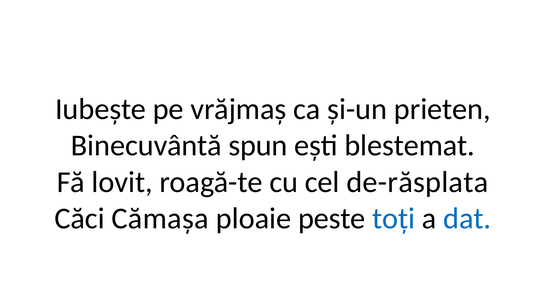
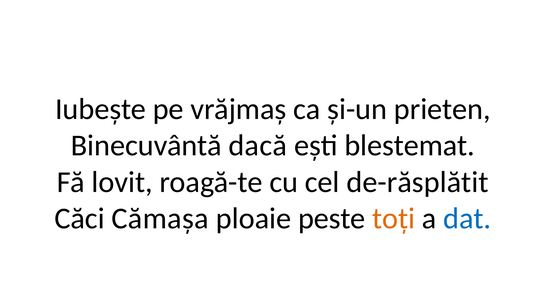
spun: spun -> dacă (258, 146)
de-răsplata: de-răsplata -> de-răsplătit (418, 182)
toți colour: blue -> orange (394, 218)
